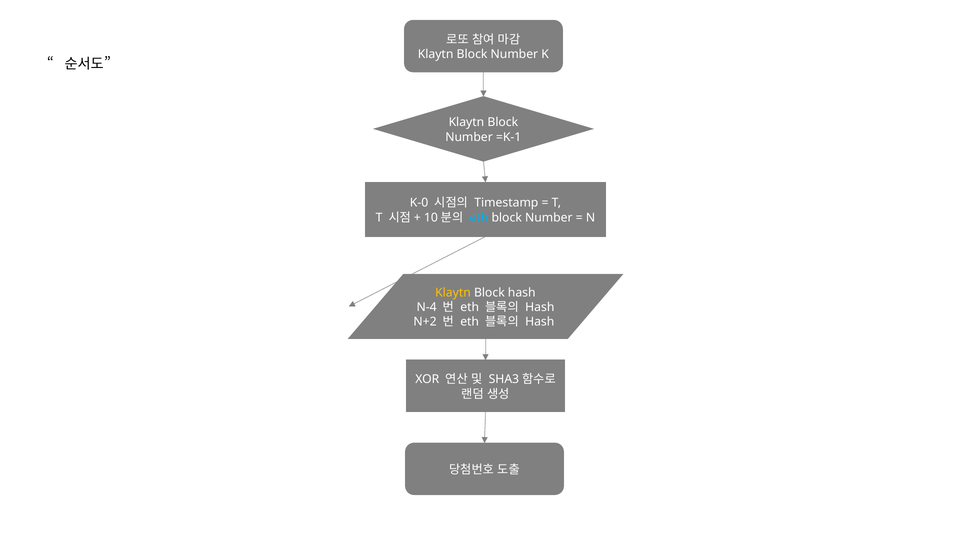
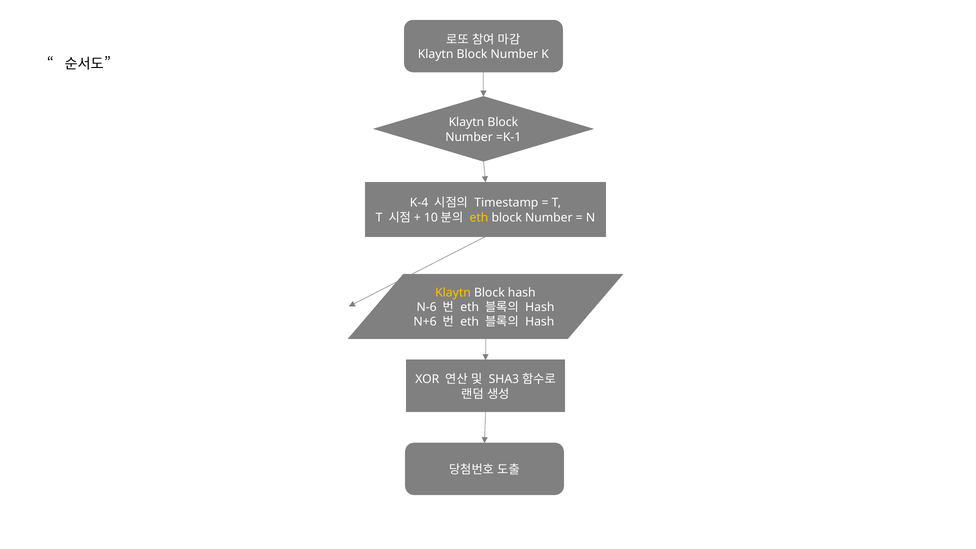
K-0: K-0 -> K-4 (419, 203)
eth colour: light blue -> yellow (479, 218)
N-4: N-4 -> N-6 (427, 307)
N+2: N+2 -> N+6 (425, 322)
